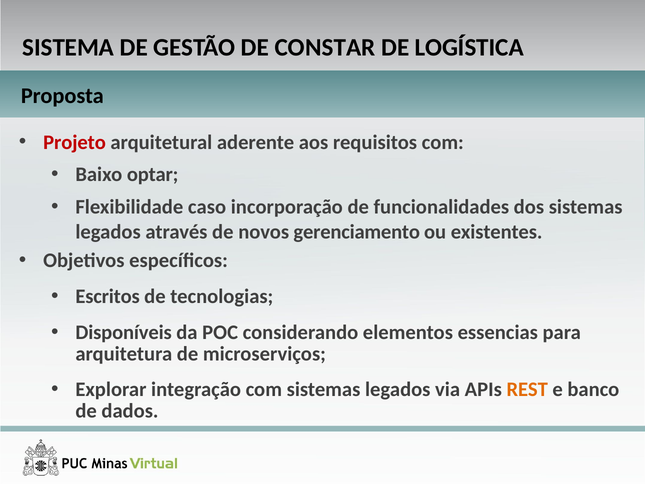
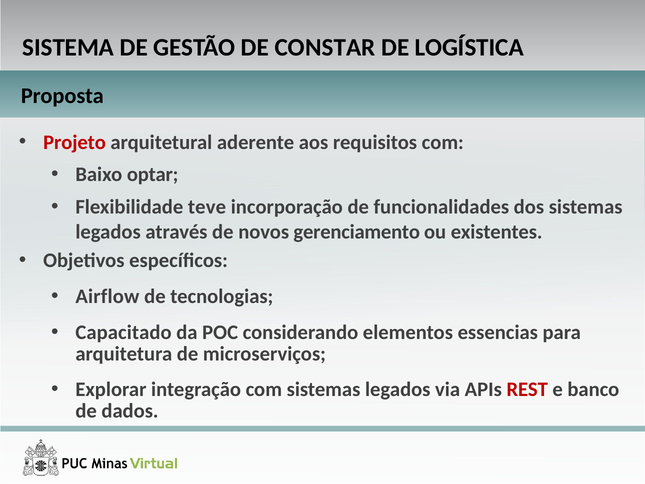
caso: caso -> teve (207, 207)
Escritos: Escritos -> Airflow (107, 296)
Disponíveis: Disponíveis -> Capacitado (123, 332)
REST colour: orange -> red (527, 389)
